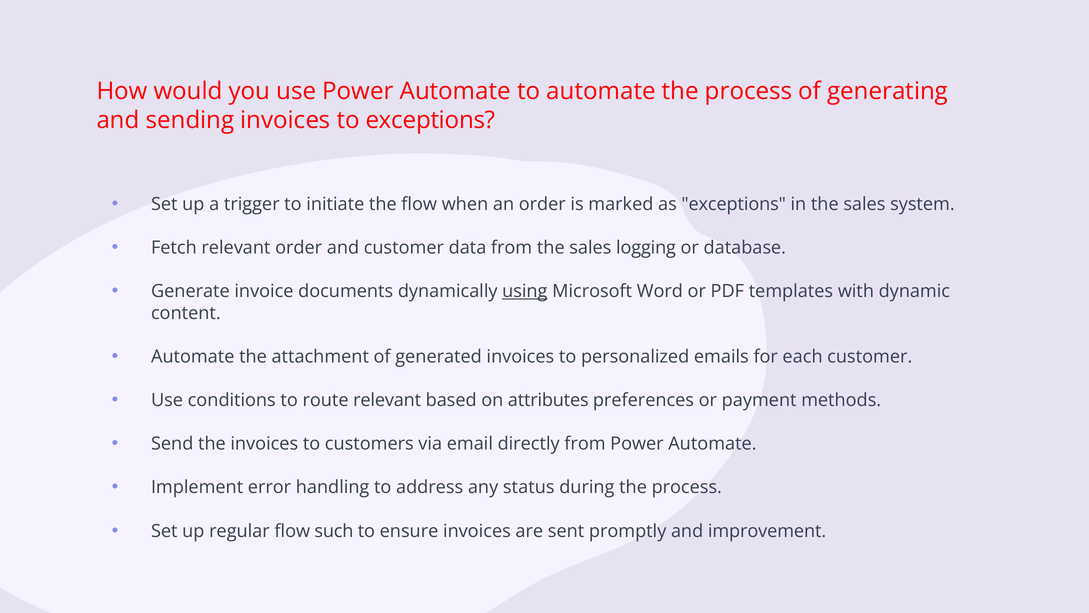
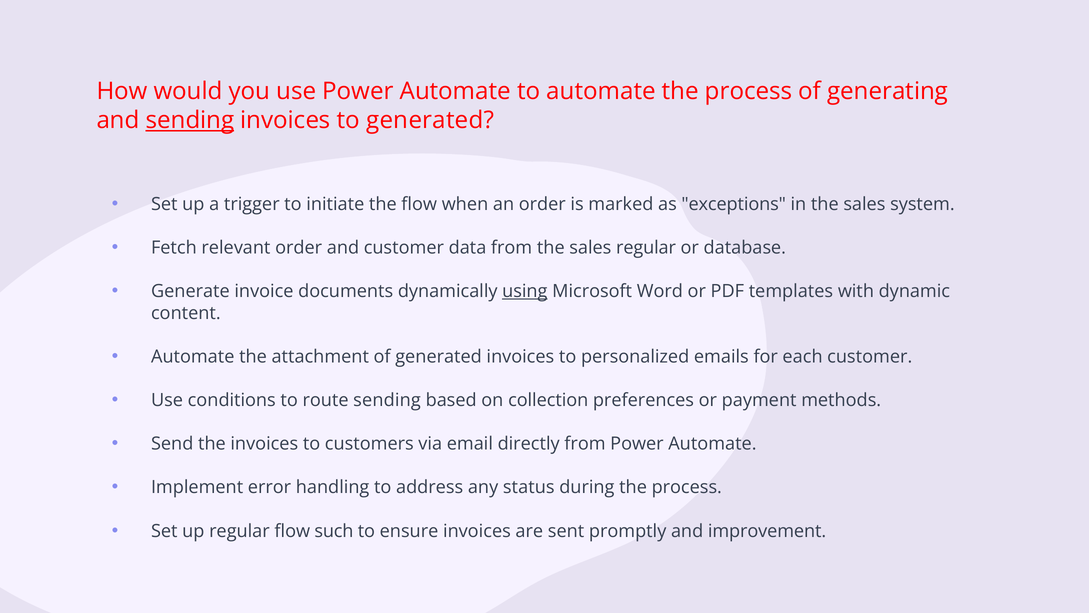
sending underline: none -> present (190, 120)
to exceptions: exceptions -> generated (430, 120)
sales logging: logging -> regular (646, 248)
route relevant: relevant -> sending (387, 400)
attributes: attributes -> collection (548, 400)
